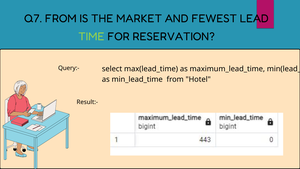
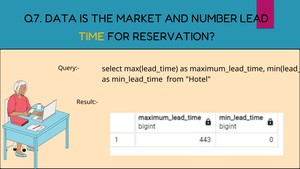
Q7 FROM: FROM -> DATA (61, 18)
FEWEST: FEWEST -> NUMBER (214, 18)
TIME colour: light green -> yellow (91, 36)
